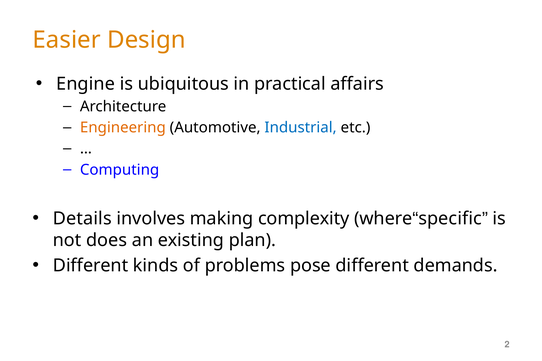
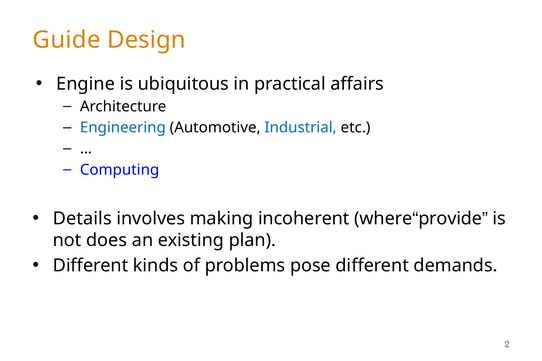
Easier: Easier -> Guide (67, 40)
Engineering colour: orange -> blue (123, 128)
complexity: complexity -> incoherent (304, 219)
specific: specific -> provide (450, 219)
